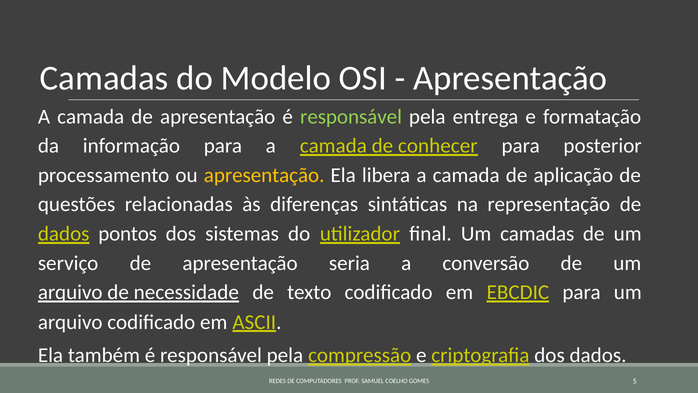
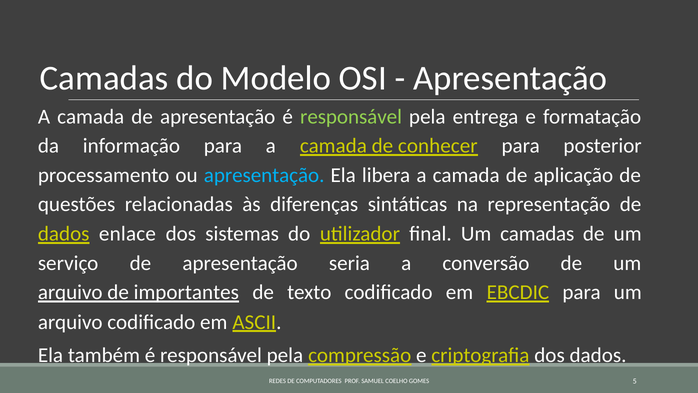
apresentação colour: yellow -> light blue (264, 175)
pontos: pontos -> enlace (127, 233)
necessidade: necessidade -> importantes (186, 292)
